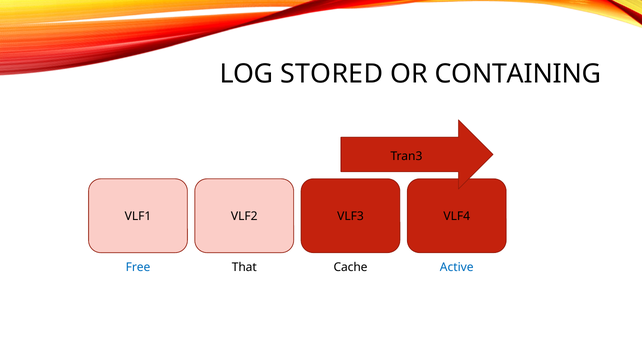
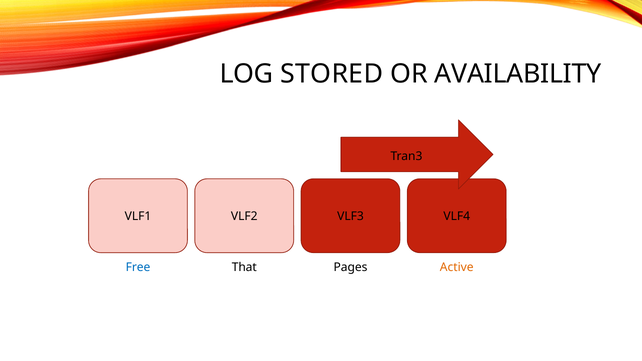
CONTAINING: CONTAINING -> AVAILABILITY (518, 74)
Cache: Cache -> Pages (351, 267)
Active colour: blue -> orange (457, 267)
